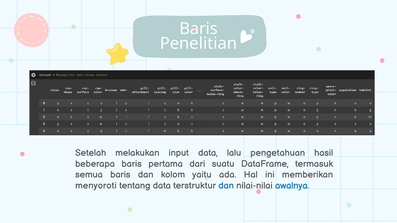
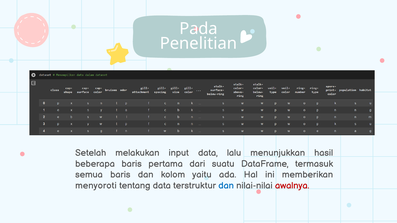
Baris: Baris -> Pada (199, 29)
pengetahuan: pengetahuan -> menunjukkan (278, 153)
awalnya colour: blue -> red (292, 186)
